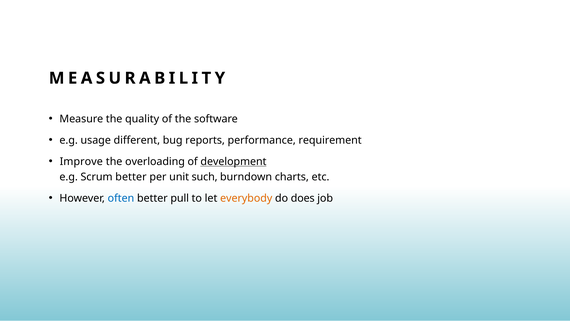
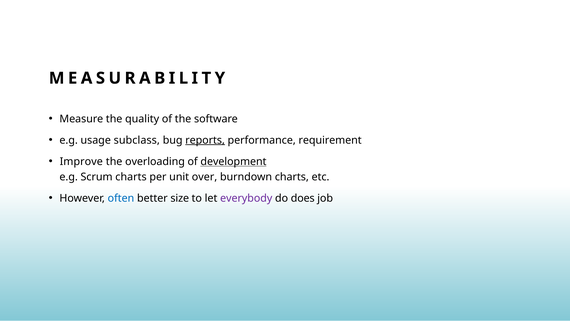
different: different -> subclass (137, 140)
reports underline: none -> present (205, 140)
Scrum better: better -> charts (131, 177)
such: such -> over (205, 177)
pull: pull -> size (180, 198)
everybody colour: orange -> purple (246, 198)
